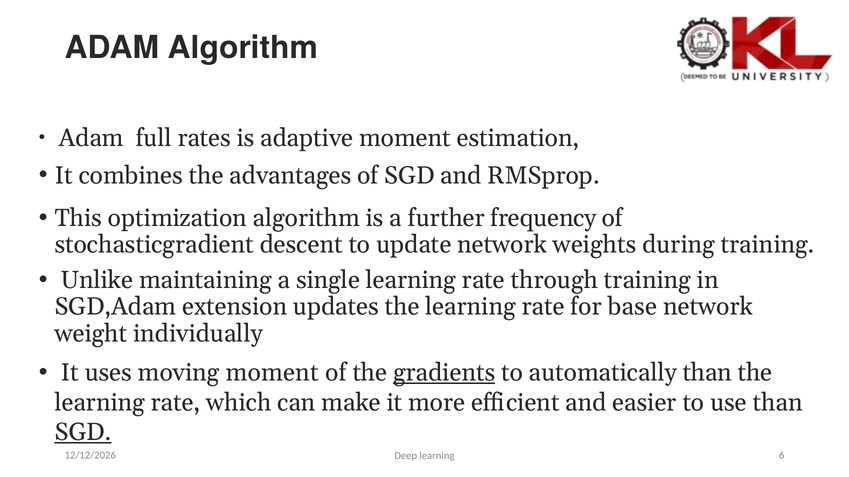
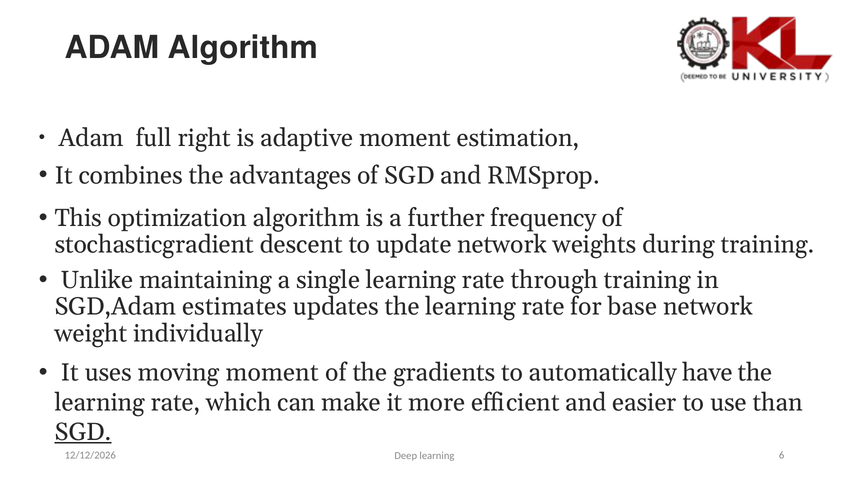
rates: rates -> right (204, 138)
extension: extension -> estimates (235, 307)
gradients underline: present -> none (444, 373)
automatically than: than -> have (707, 373)
